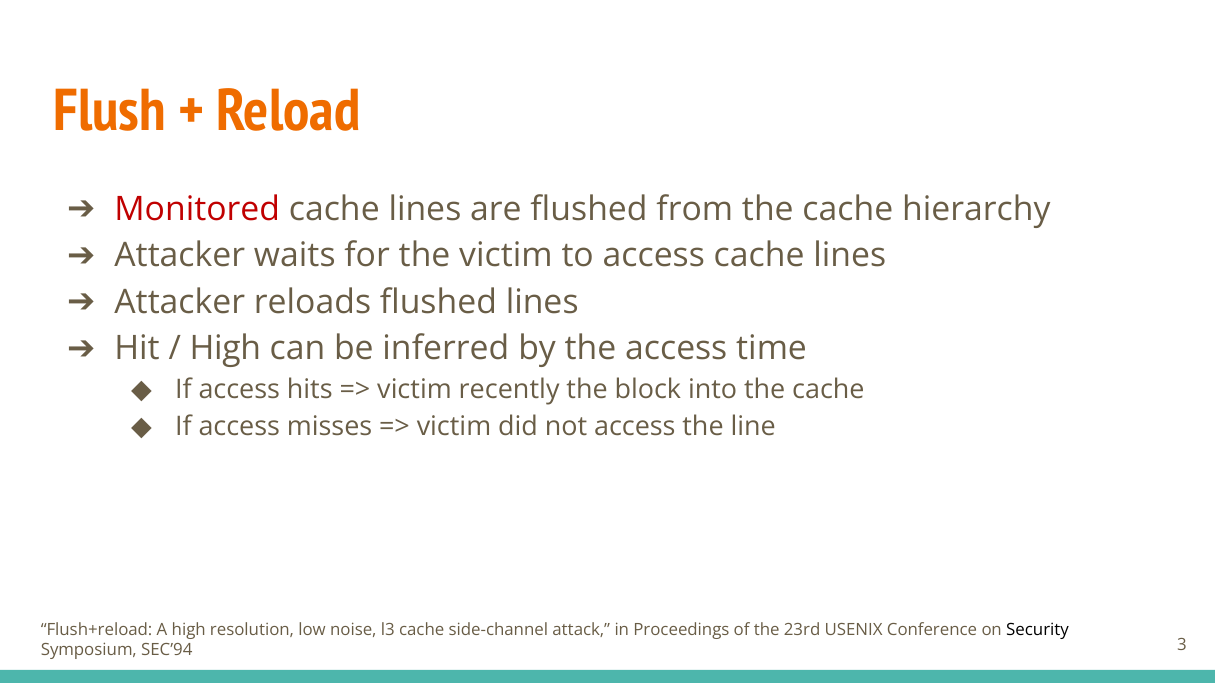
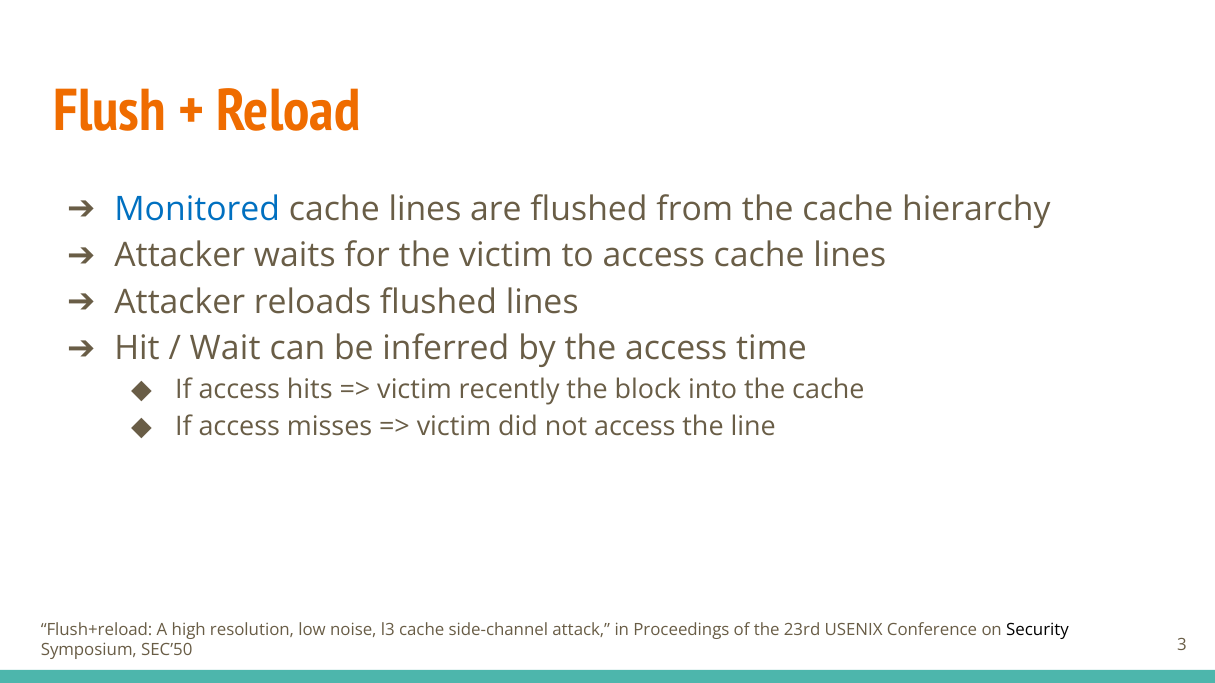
Monitored colour: red -> blue (197, 209)
High: High -> Wait (225, 349)
SEC’94: SEC’94 -> SEC’50 (167, 651)
